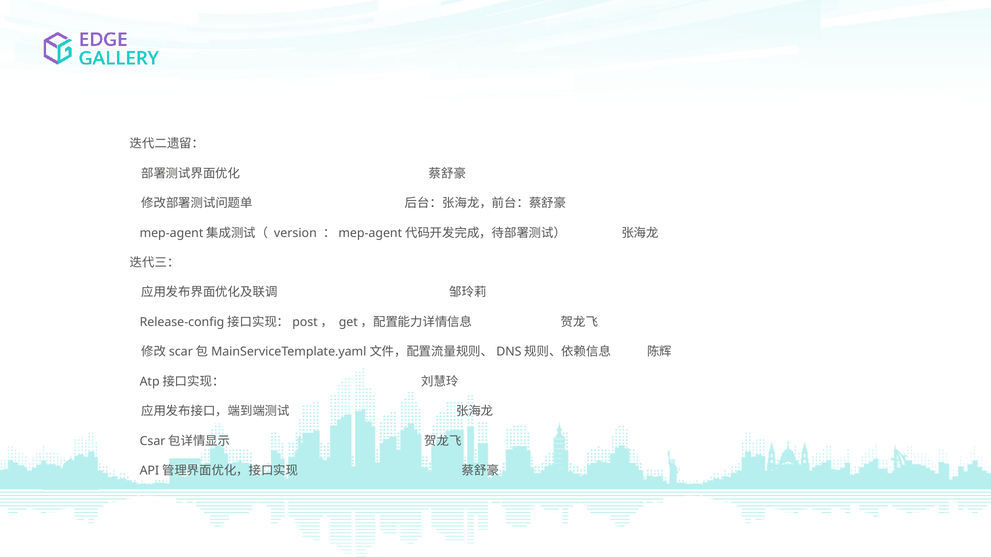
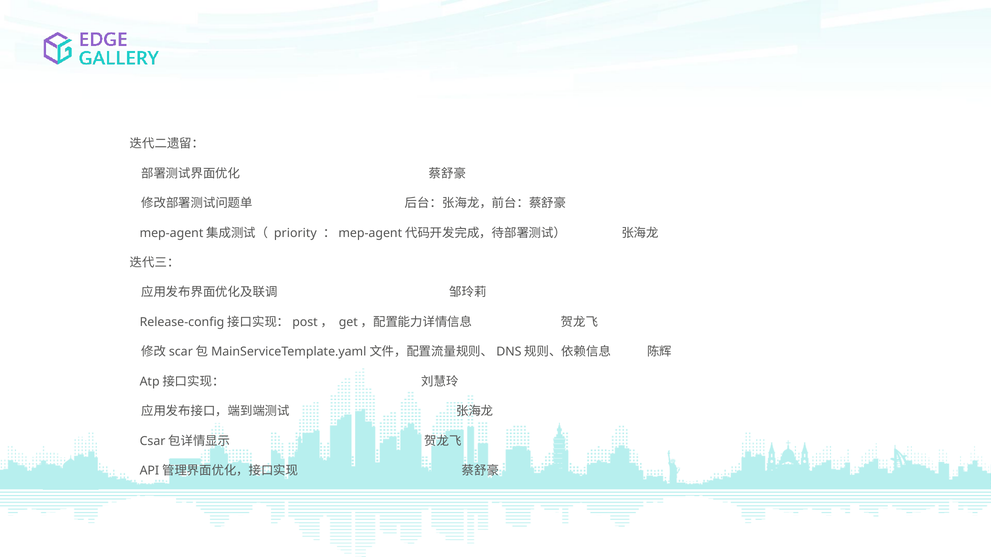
version: version -> priority (295, 233)
